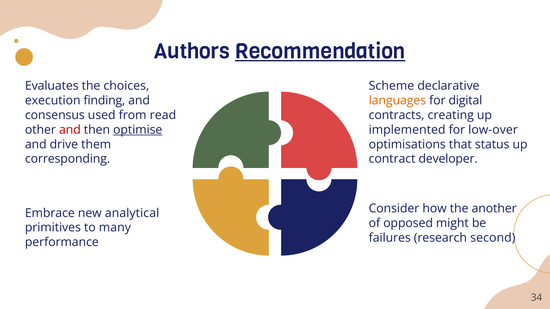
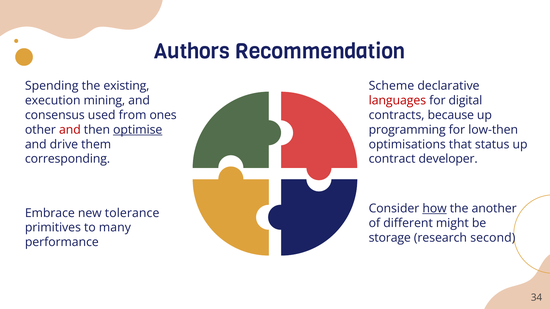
Recommendation underline: present -> none (320, 52)
Evaluates: Evaluates -> Spending (52, 86)
choices: choices -> existing (126, 86)
finding: finding -> mining (104, 101)
languages colour: orange -> red (397, 101)
read: read -> ones (163, 115)
creating: creating -> because (451, 115)
implemented: implemented -> programming (407, 130)
low-over: low-over -> low-then (493, 130)
how underline: none -> present (435, 209)
analytical: analytical -> tolerance (132, 213)
opposed: opposed -> different (408, 223)
failures: failures -> storage (390, 238)
